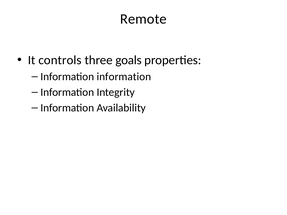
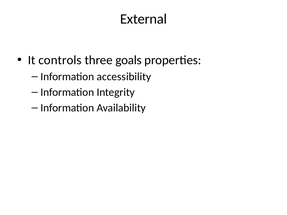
Remote: Remote -> External (144, 19)
Information information: information -> accessibility (124, 77)
